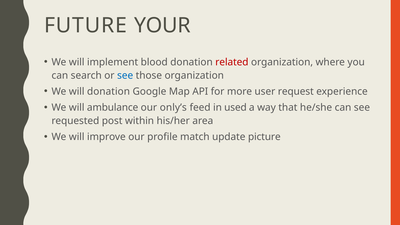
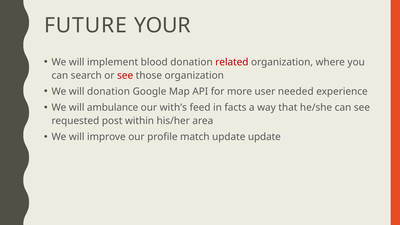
see colour: blue -> red (125, 75)
request: request -> needed (296, 92)
only’s: only’s -> with’s (173, 108)
used: used -> facts (235, 108)
update picture: picture -> update (264, 137)
